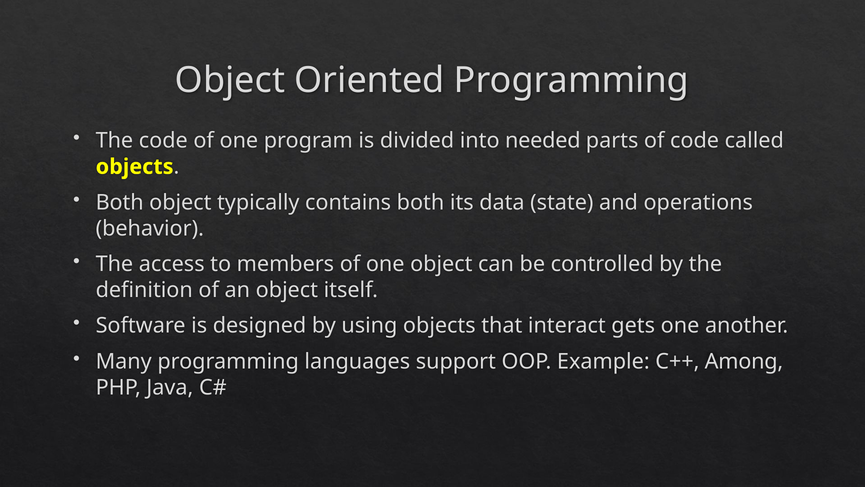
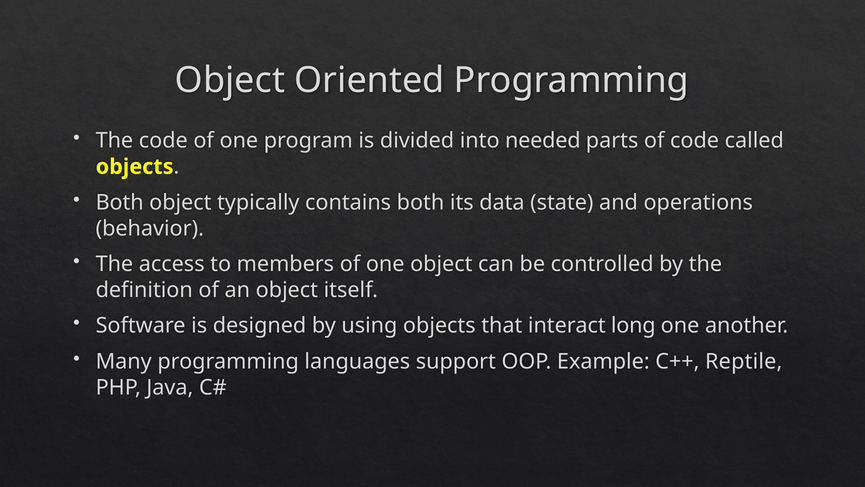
gets: gets -> long (633, 326)
Among: Among -> Reptile (744, 361)
